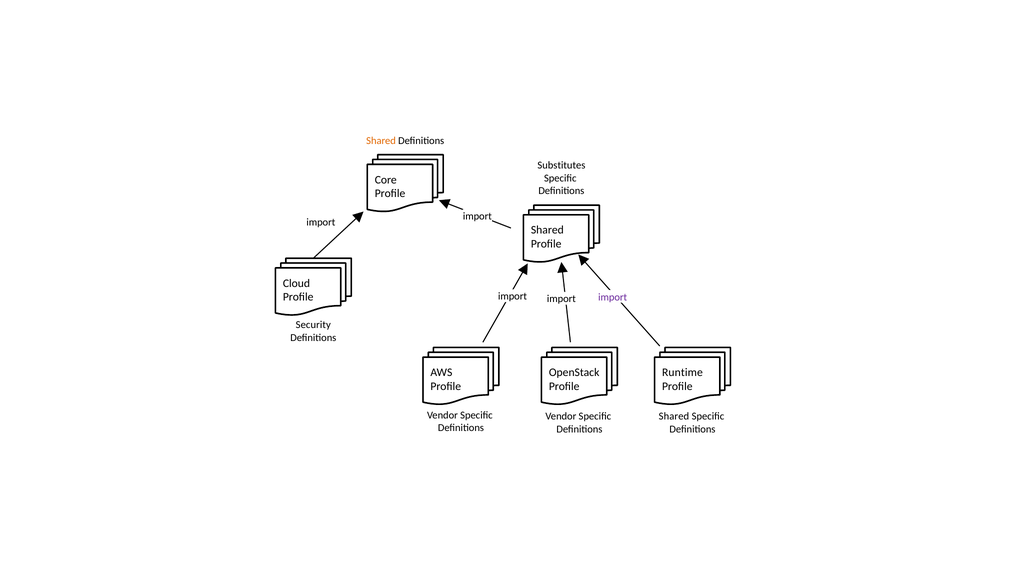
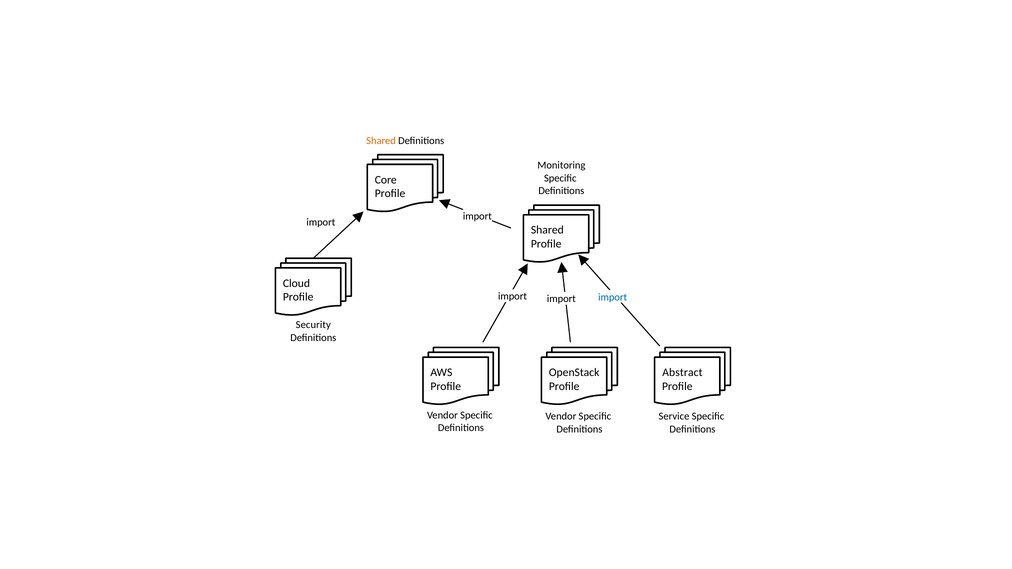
Substitutes: Substitutes -> Monitoring (561, 165)
import colour: purple -> blue (613, 297)
Runtime: Runtime -> Abstract (682, 373)
Shared: Shared -> Service (674, 417)
